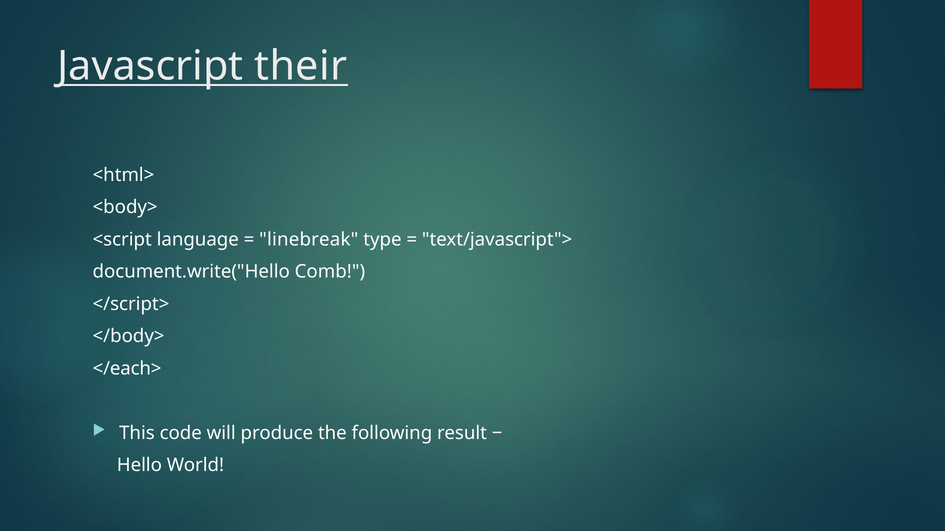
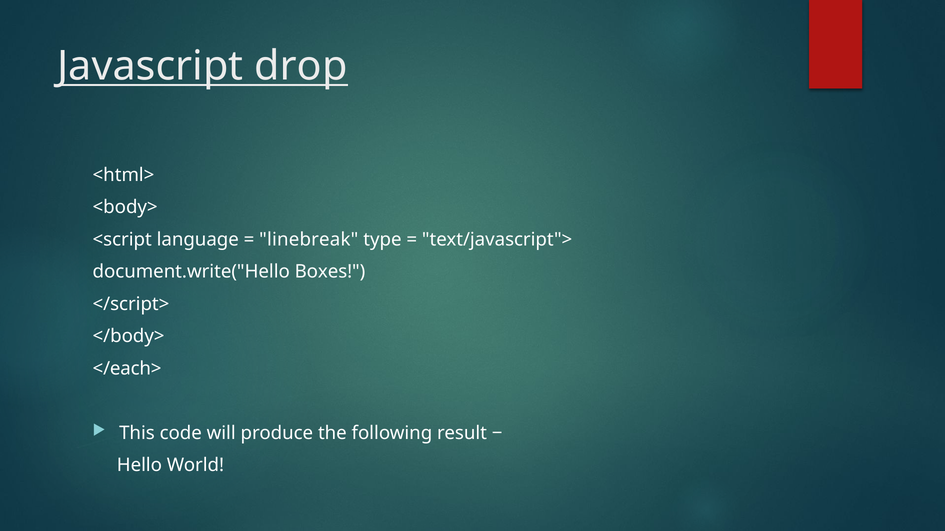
their: their -> drop (301, 66)
Comb: Comb -> Boxes (330, 272)
